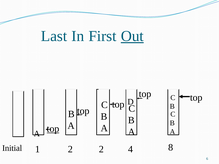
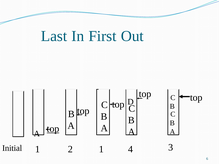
Out underline: present -> none (132, 36)
1 2: 2 -> 1 (101, 149)
8: 8 -> 3 (171, 148)
